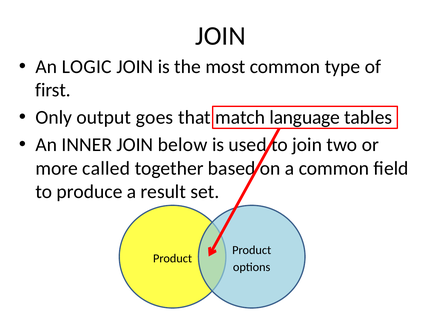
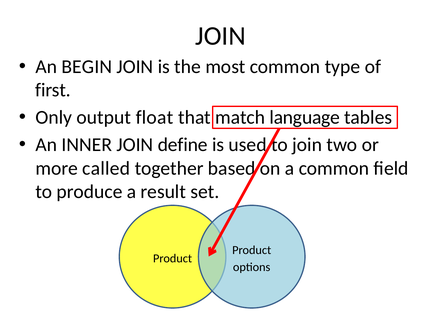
LOGIC: LOGIC -> BEGIN (87, 67)
goes: goes -> float (155, 118)
below: below -> define (183, 145)
